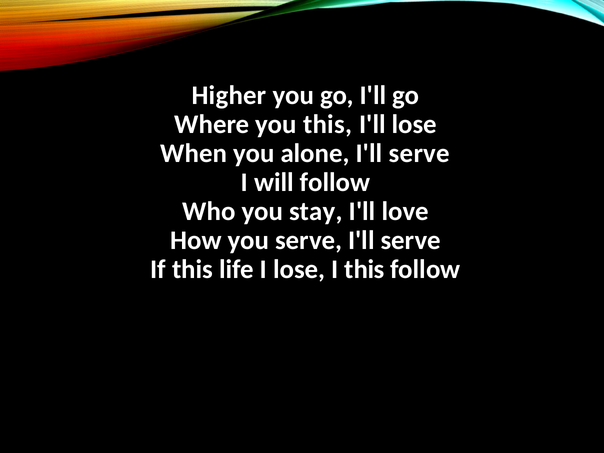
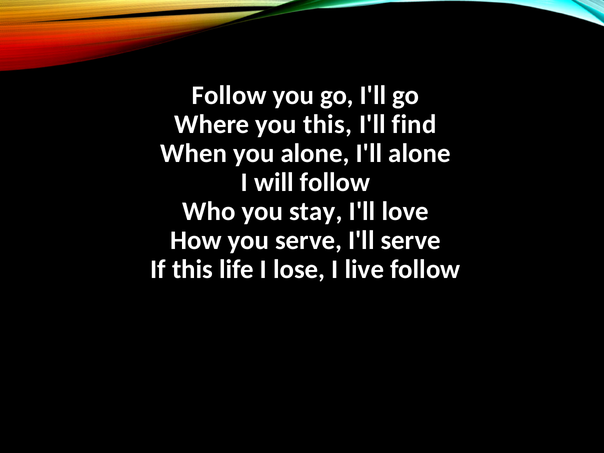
Higher: Higher -> Follow (229, 95)
I'll lose: lose -> find (414, 124)
serve: serve -> alone (419, 153)
I this: this -> live (364, 269)
